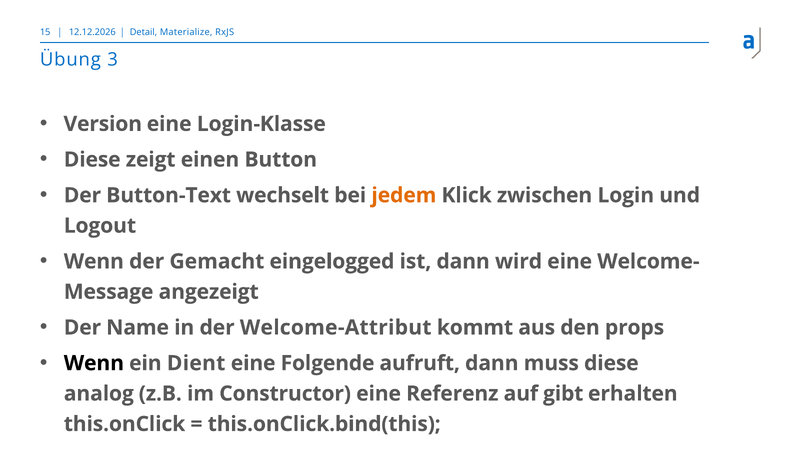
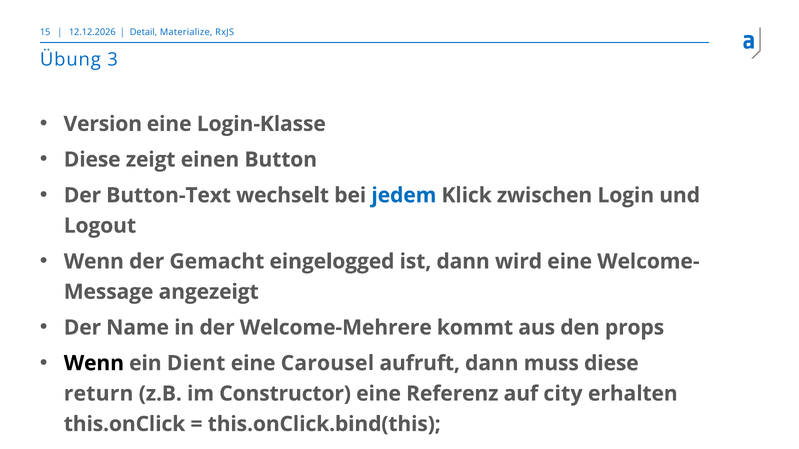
jedem colour: orange -> blue (404, 195)
Welcome-Attribut: Welcome-Attribut -> Welcome-Mehrere (336, 328)
Folgende: Folgende -> Carousel (327, 364)
analog: analog -> return (99, 394)
gibt: gibt -> city (563, 394)
